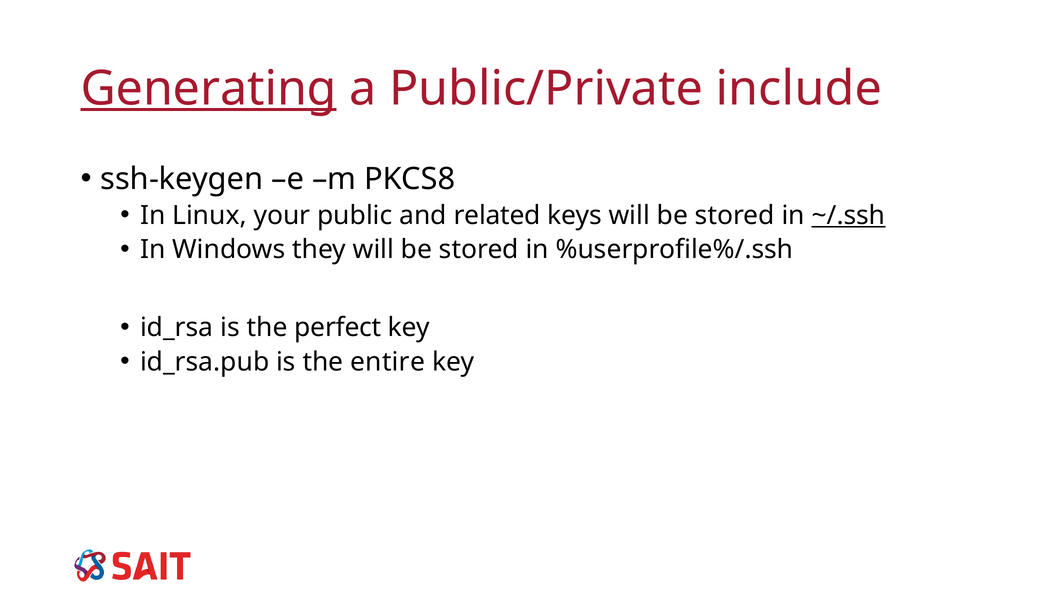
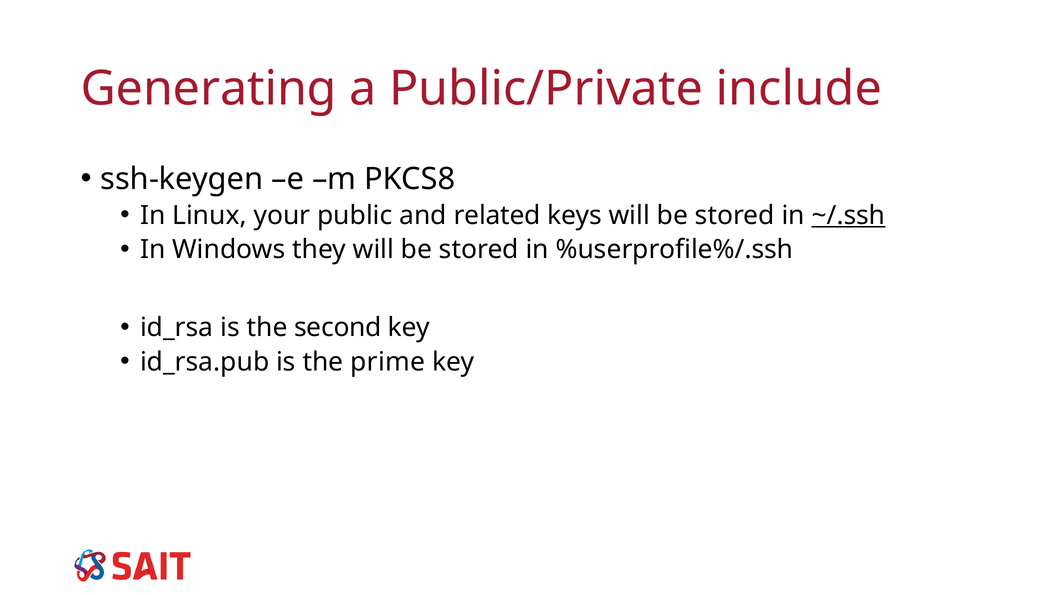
Generating underline: present -> none (209, 89)
perfect: perfect -> second (338, 328)
entire: entire -> prime (388, 362)
